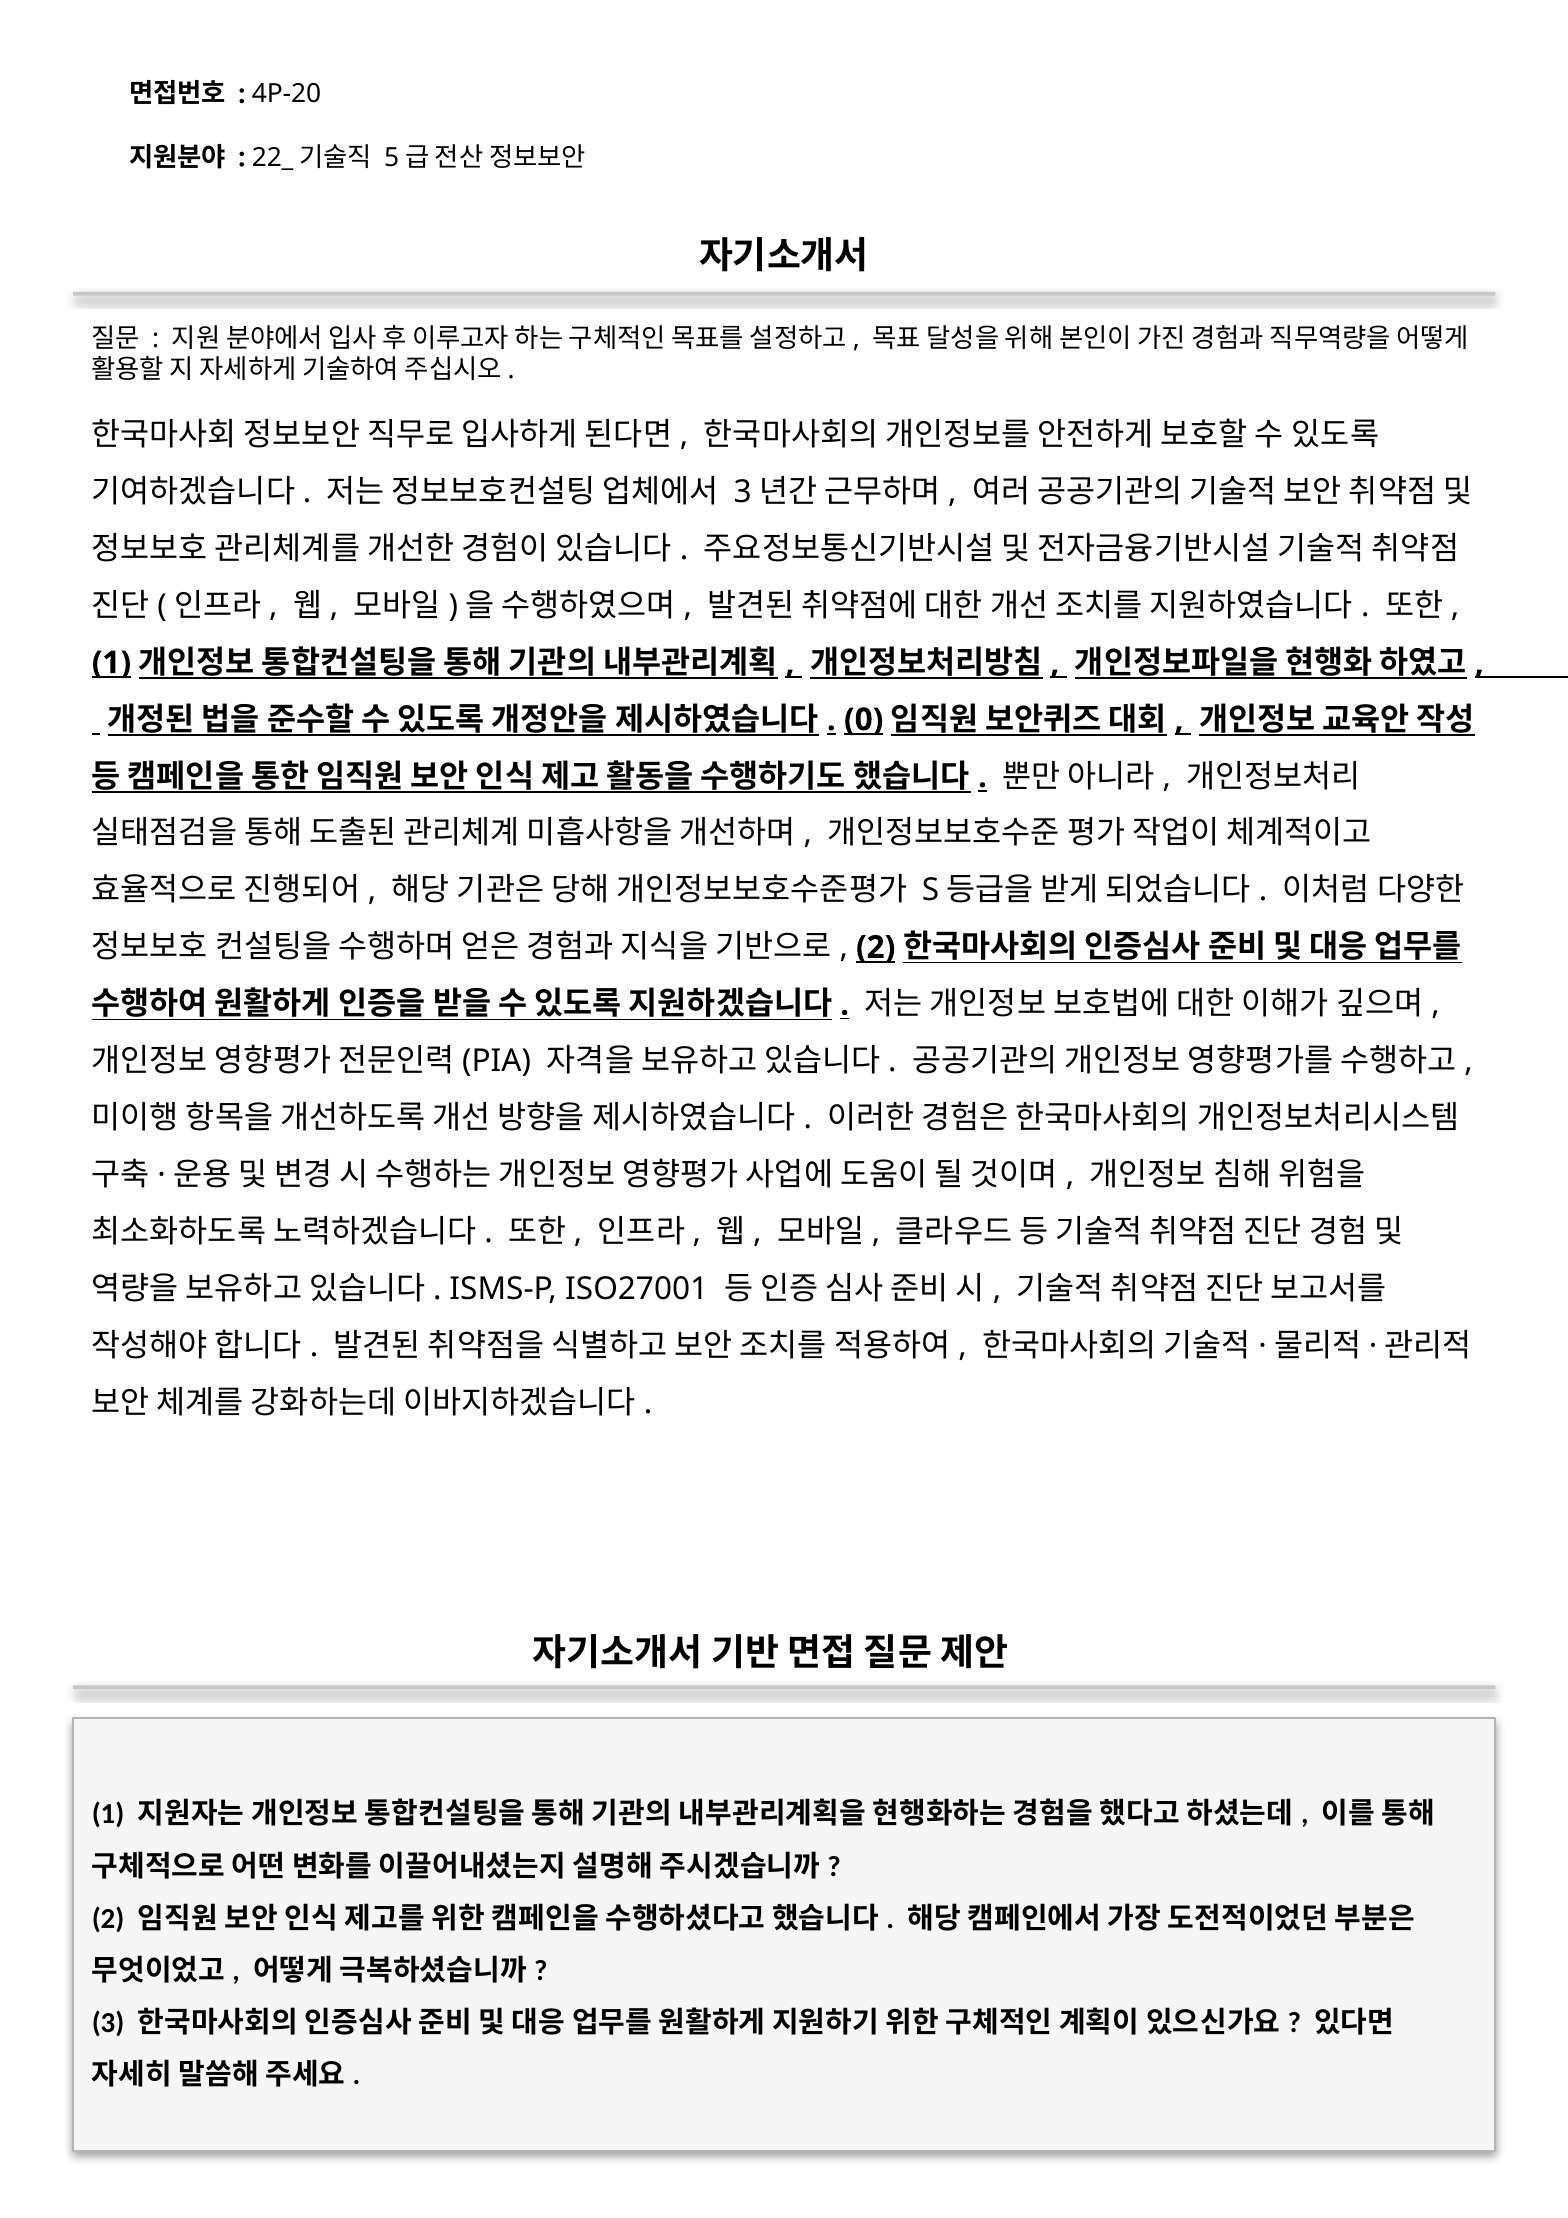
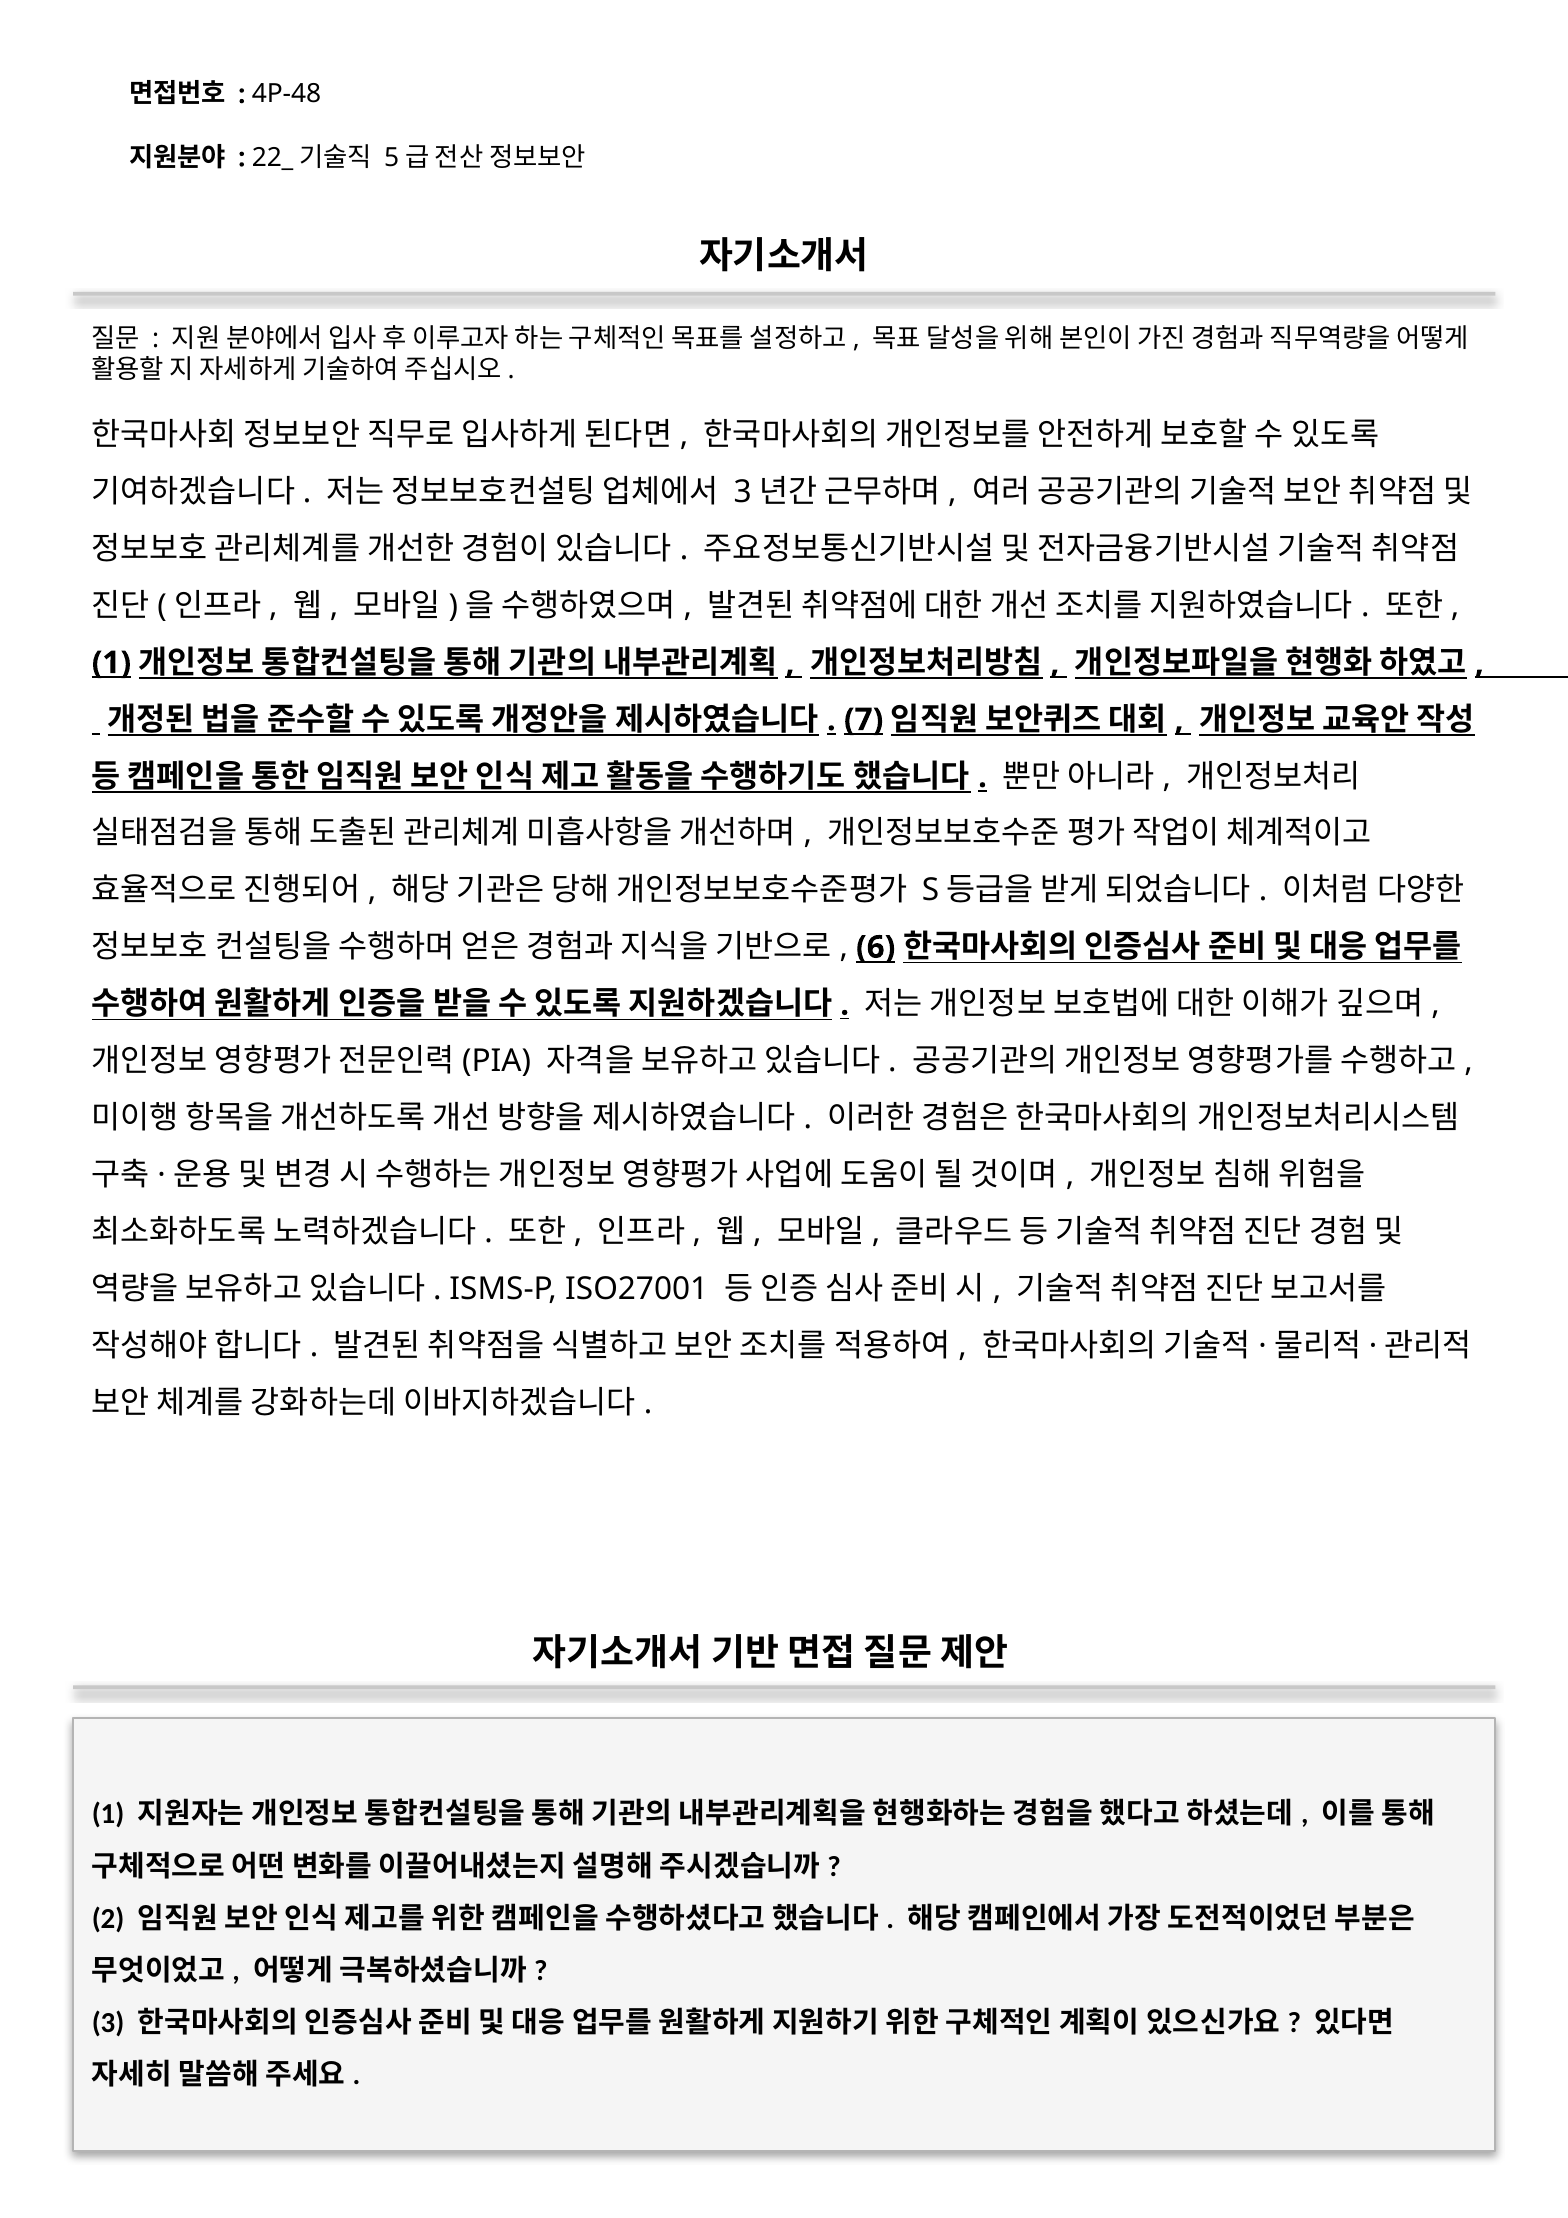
4P-20: 4P-20 -> 4P-48 (287, 94)
0: 0 -> 7 (864, 720)
2: 2 -> 6 (876, 947)
